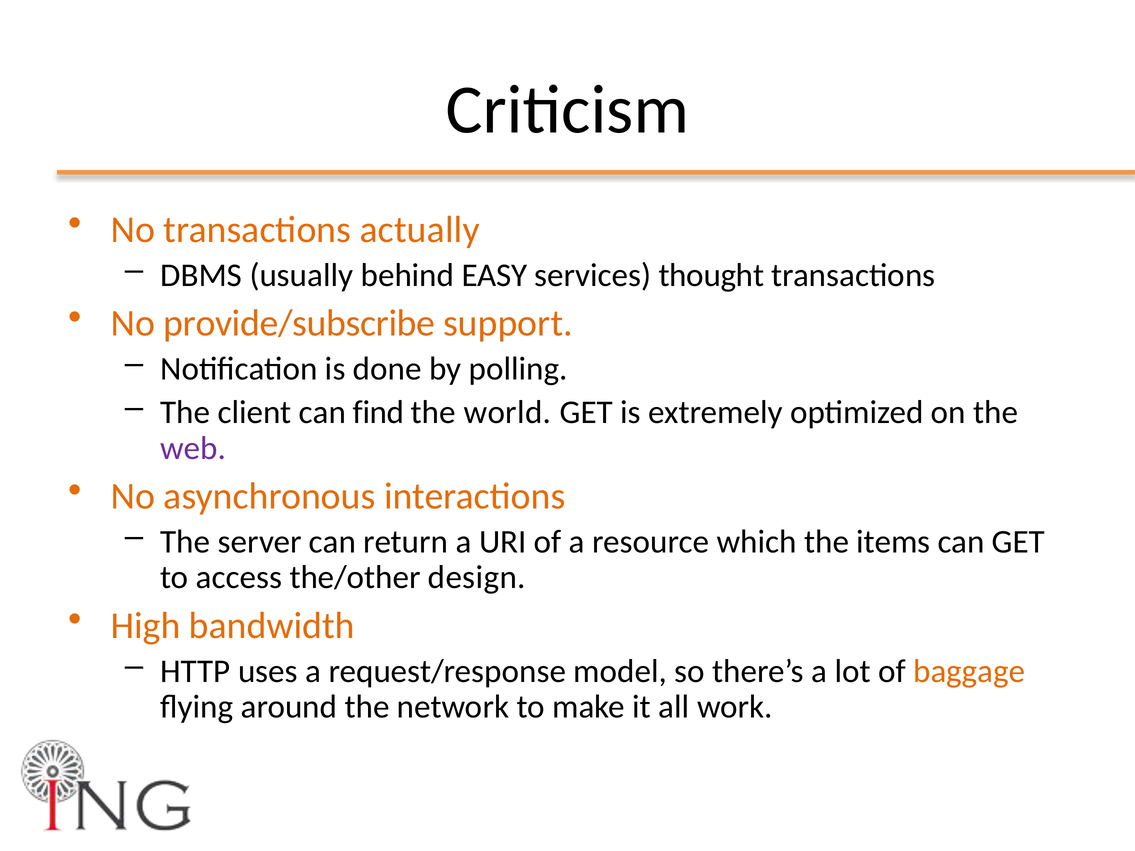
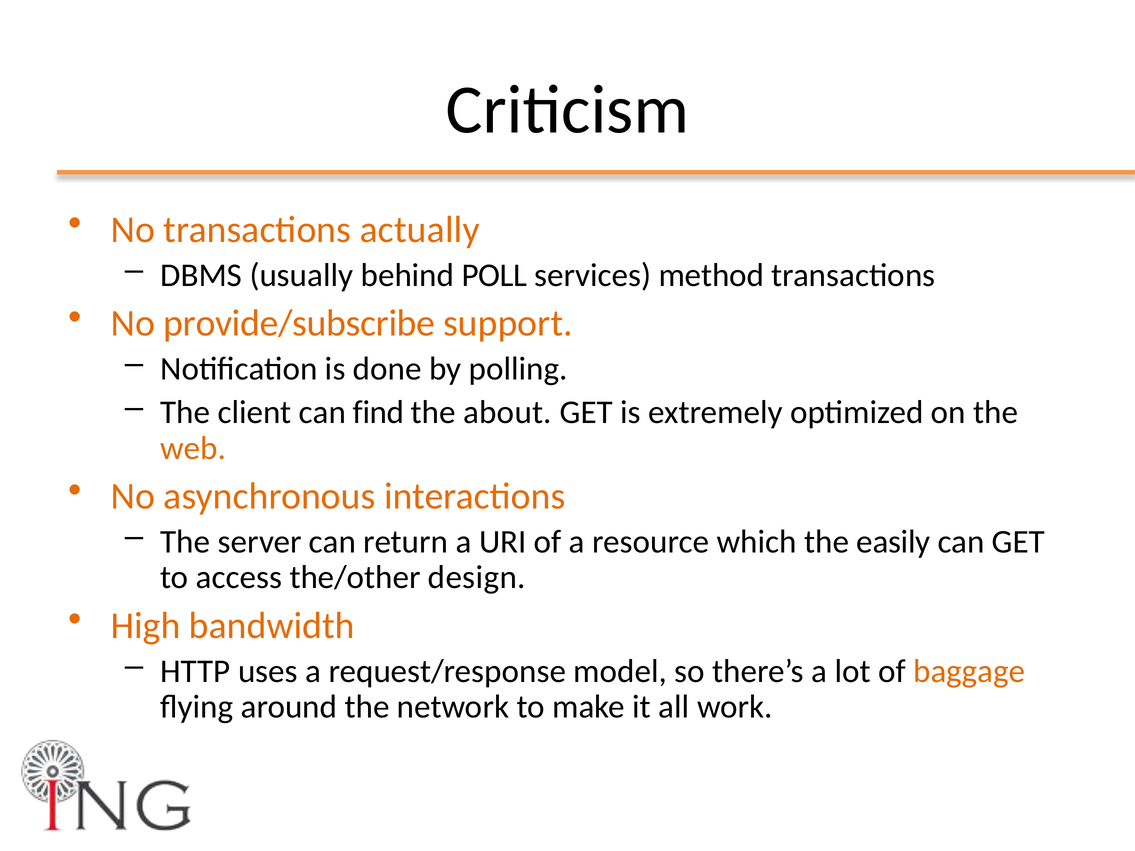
EASY: EASY -> POLL (494, 275)
thought: thought -> method (711, 275)
world: world -> about (507, 413)
web colour: purple -> orange (193, 448)
items: items -> easily (893, 542)
